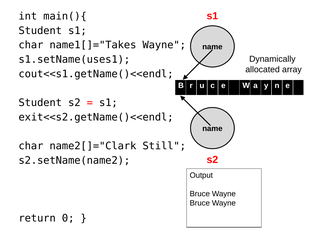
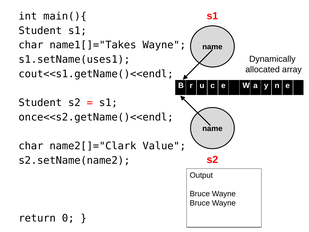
exit<<s2.getName()<<endl: exit<<s2.getName()<<endl -> once<<s2.getName()<<endl (96, 117)
Still: Still -> Value (164, 146)
